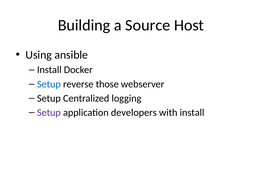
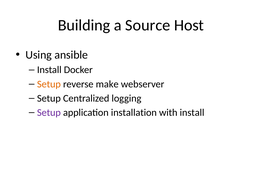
Setup colour: blue -> orange (49, 84)
those: those -> make (107, 84)
developers: developers -> installation (134, 113)
